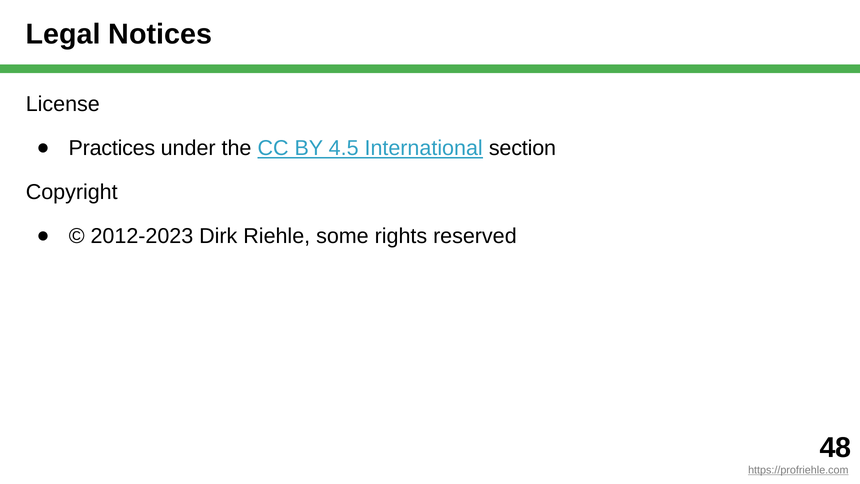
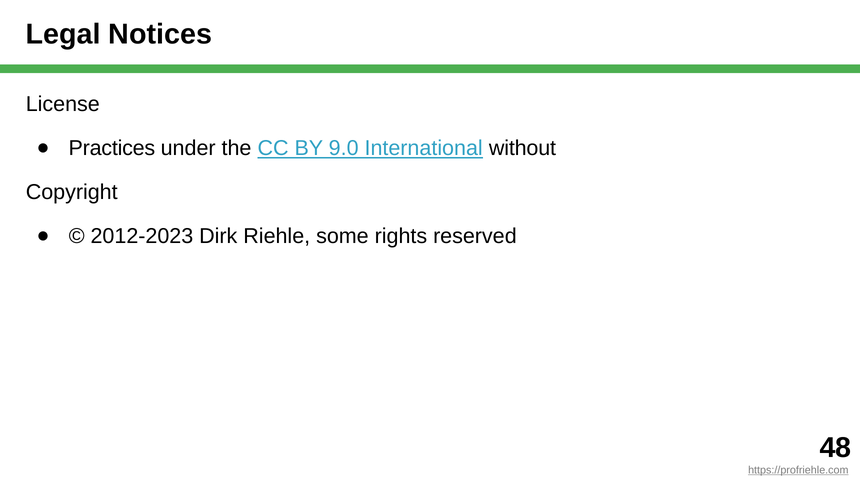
4.5: 4.5 -> 9.0 (344, 148)
section: section -> without (522, 148)
